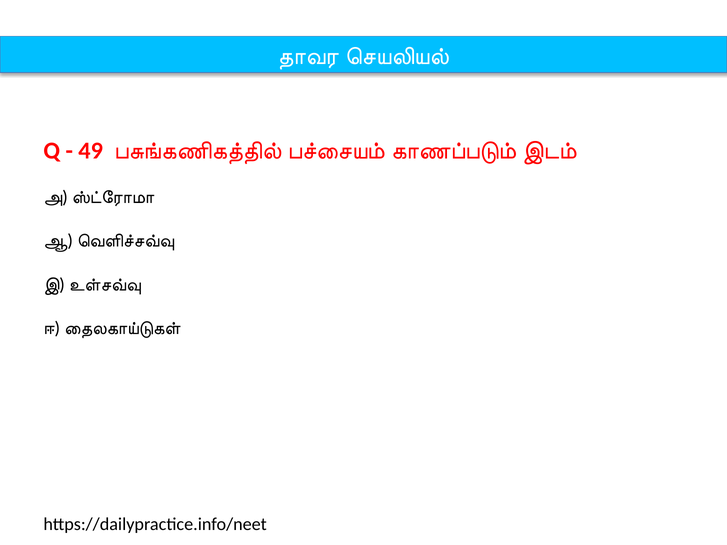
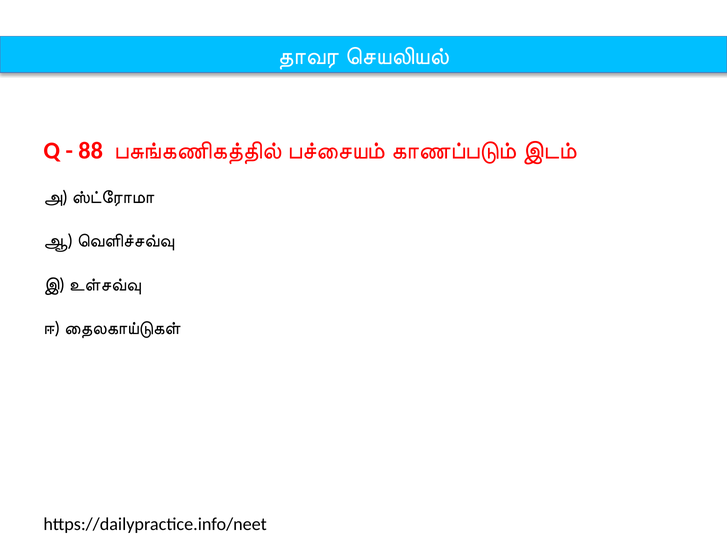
49: 49 -> 88 (91, 151)
